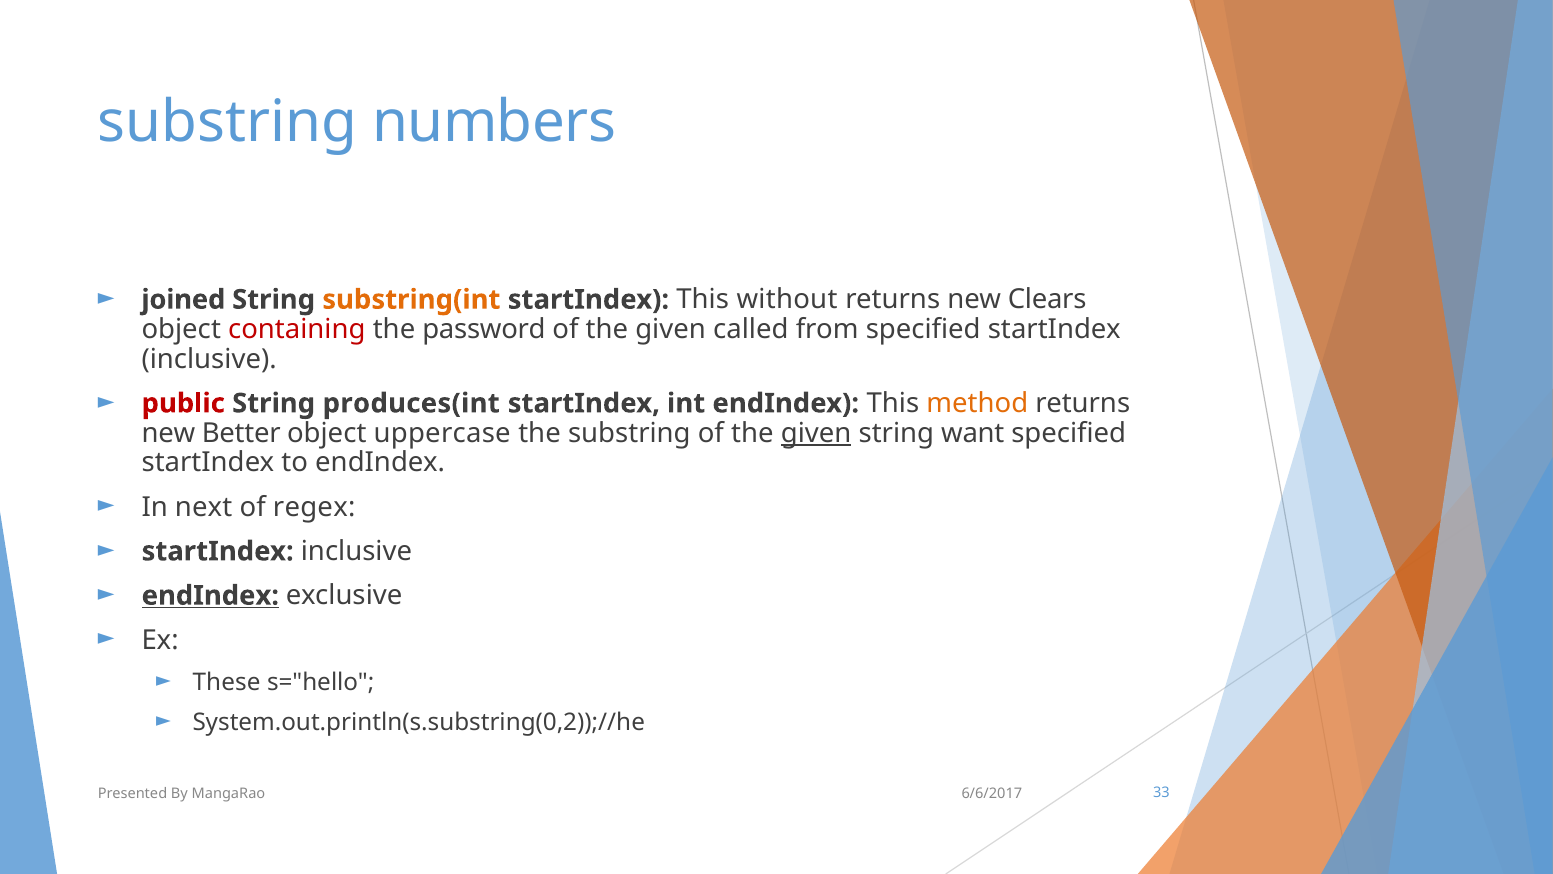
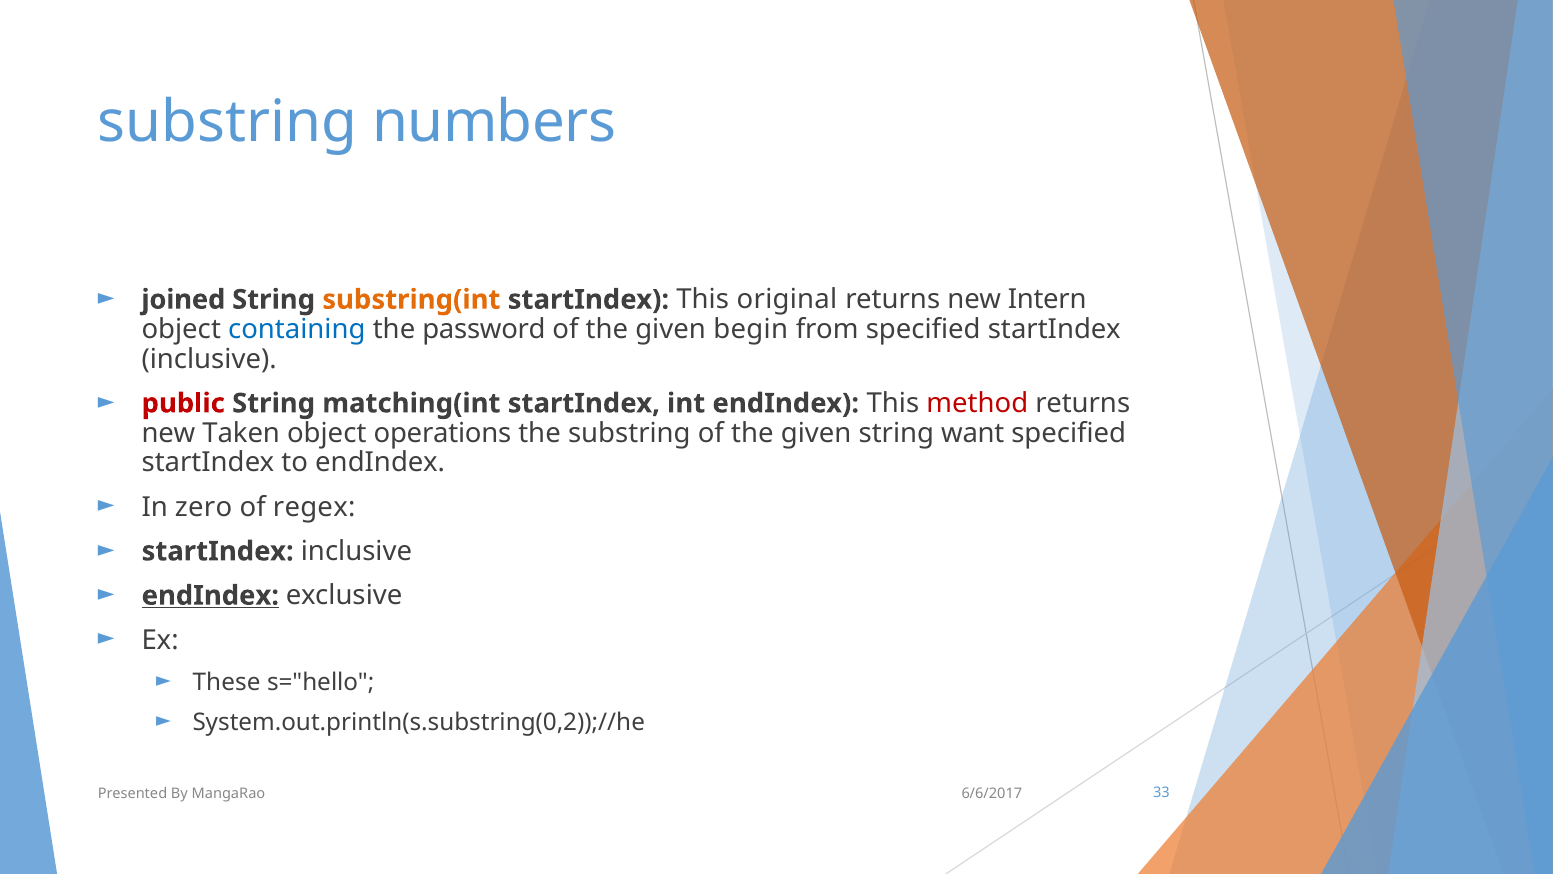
without: without -> original (787, 299)
Clears: Clears -> Intern (1047, 299)
containing colour: red -> blue (297, 329)
called: called -> begin (751, 329)
produces(int: produces(int -> matching(int (411, 403)
method colour: orange -> red (977, 403)
Better: Better -> Taken (241, 433)
uppercase: uppercase -> operations (442, 433)
given underline: present -> none (816, 433)
next: next -> zero (204, 507)
